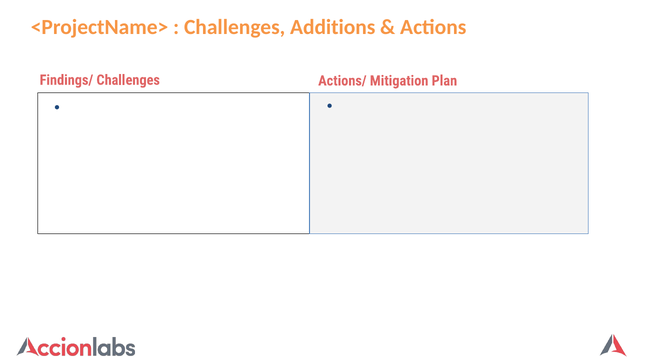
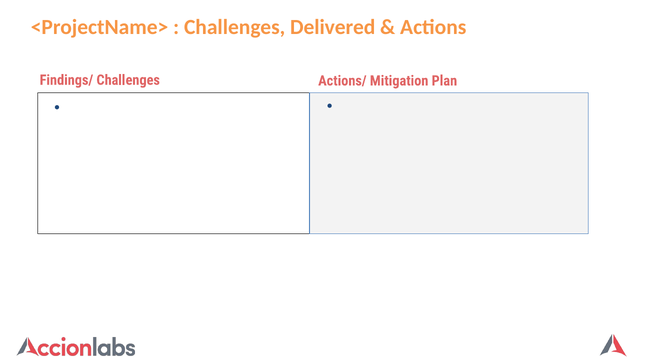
Additions: Additions -> Delivered (333, 27)
